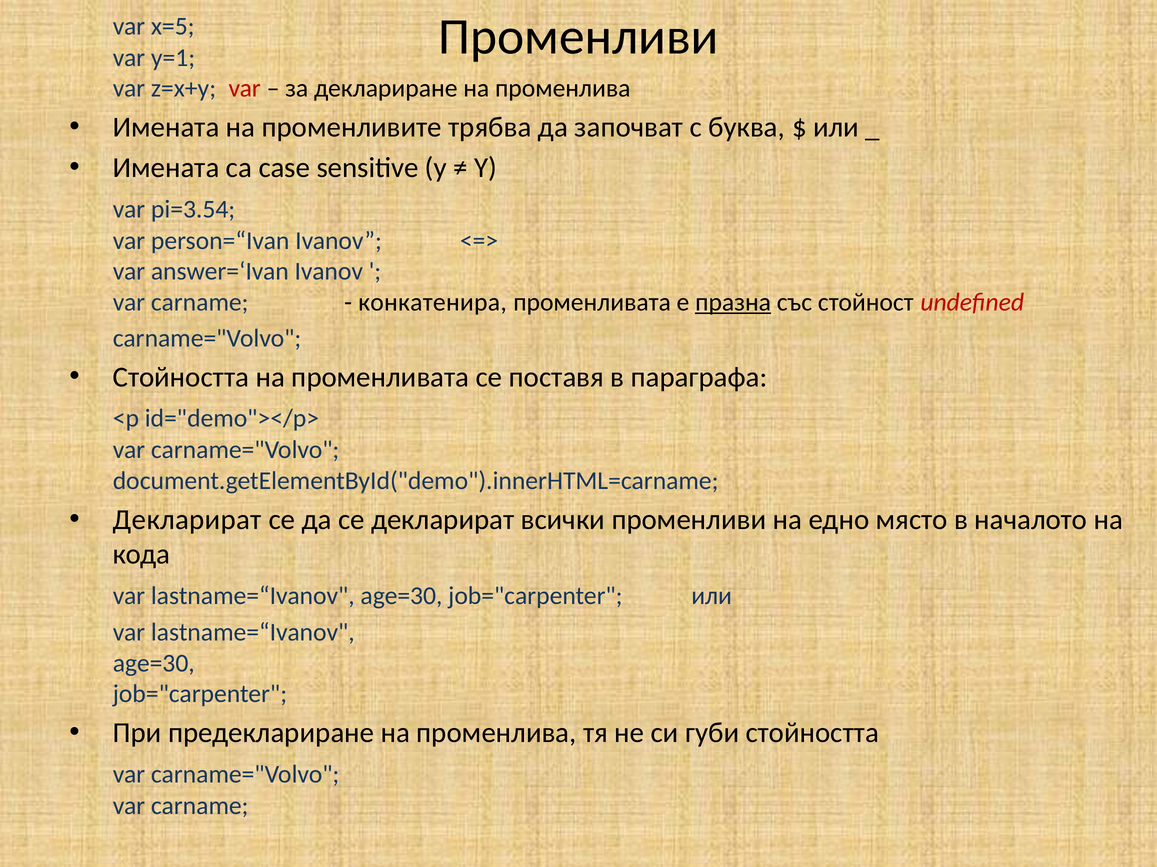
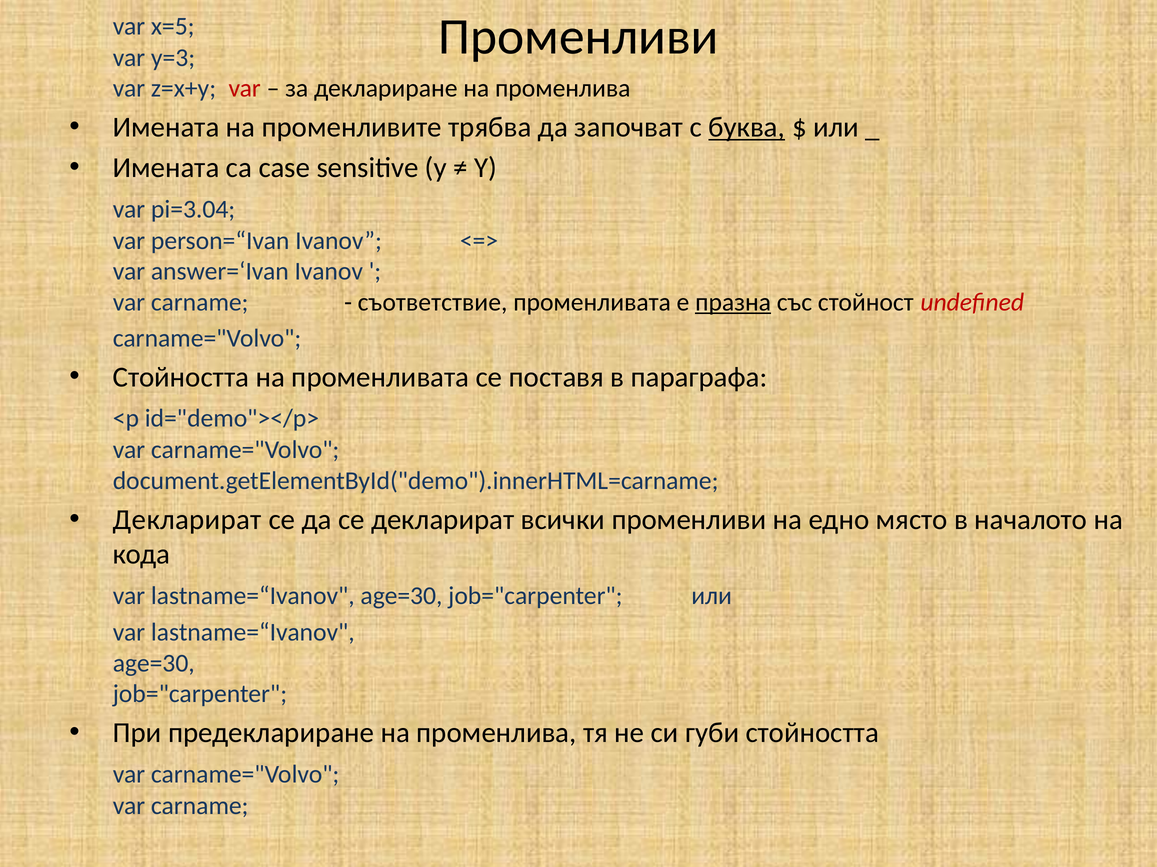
y=1: y=1 -> y=3 (173, 58)
буква underline: none -> present (747, 127)
pi=3.54: pi=3.54 -> pi=3.04 (193, 209)
конкатенира: конкатенира -> съответствие (433, 303)
